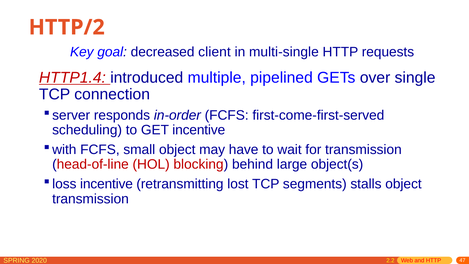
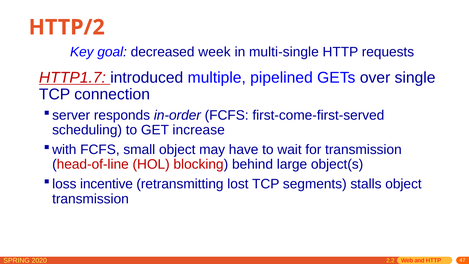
client: client -> week (214, 52)
HTTP1.4: HTTP1.4 -> HTTP1.7 (72, 77)
GET incentive: incentive -> increase (199, 130)
